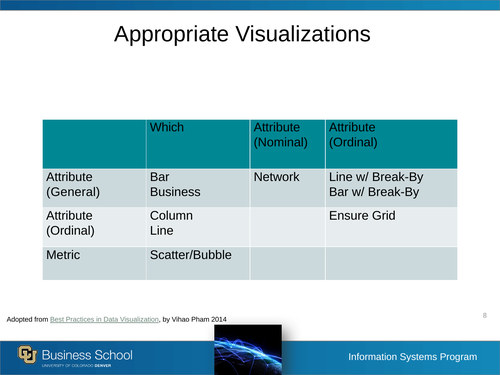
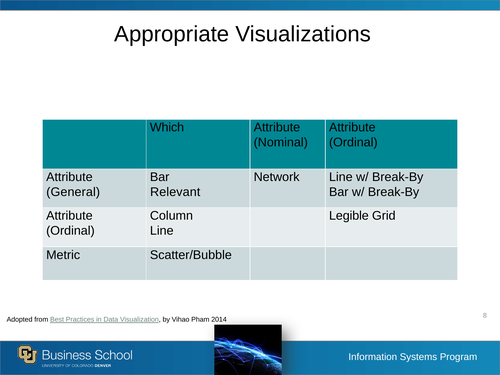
Business: Business -> Relevant (175, 192)
Ensure: Ensure -> Legible (349, 216)
